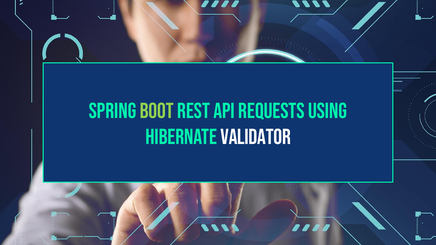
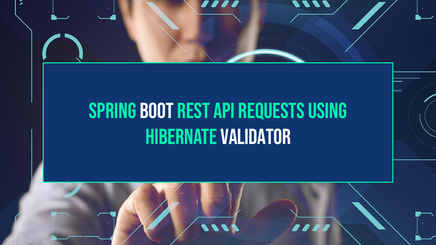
boot colour: light green -> white (157, 111)
